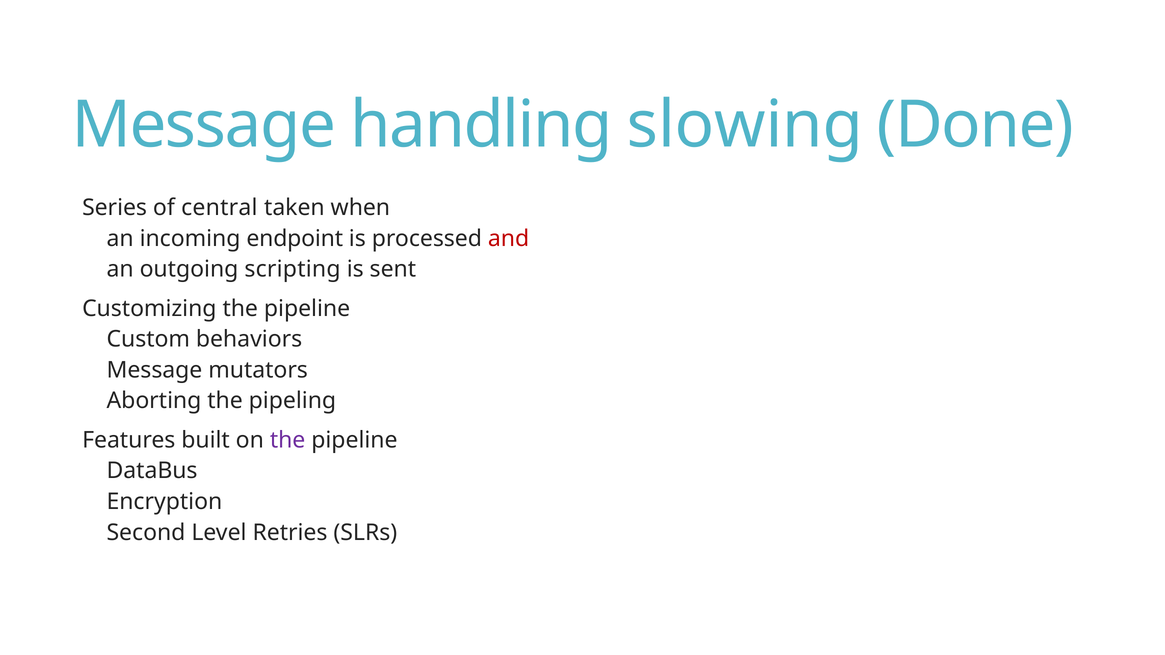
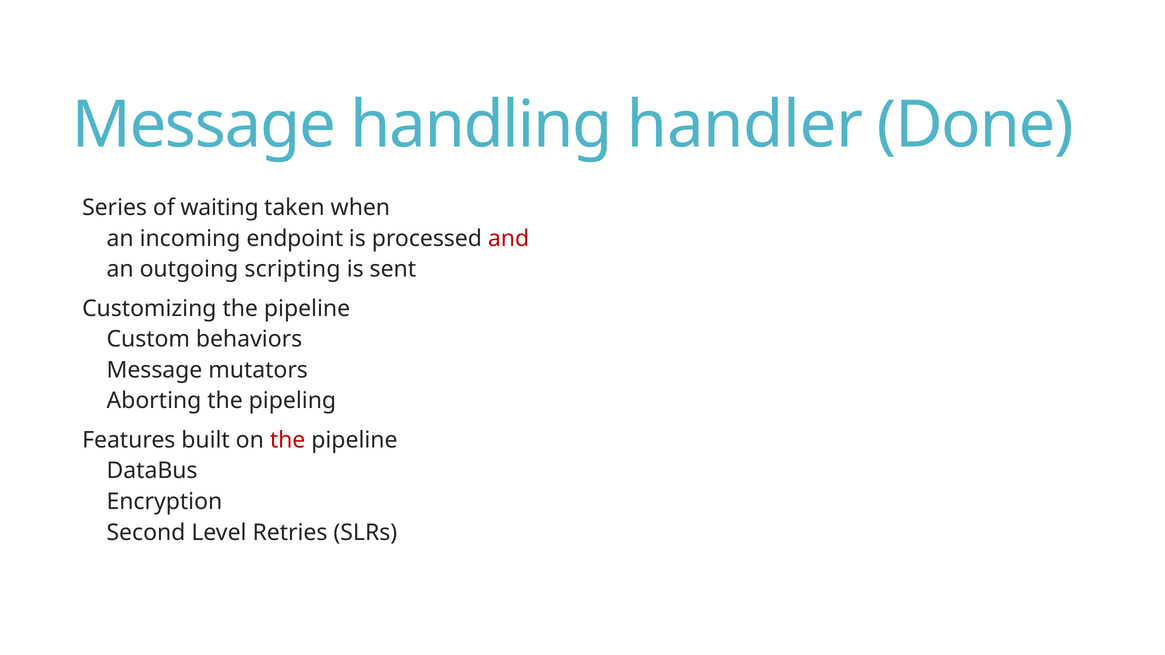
slowing: slowing -> handler (745, 125)
central: central -> waiting (220, 208)
the colour: purple -> red (288, 440)
